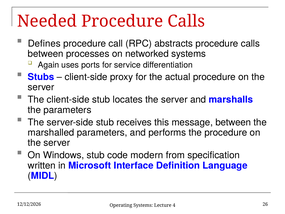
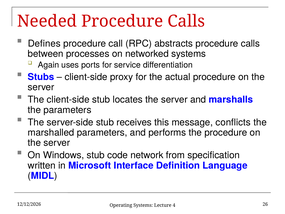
message between: between -> conflicts (233, 122)
modern: modern -> network (147, 155)
